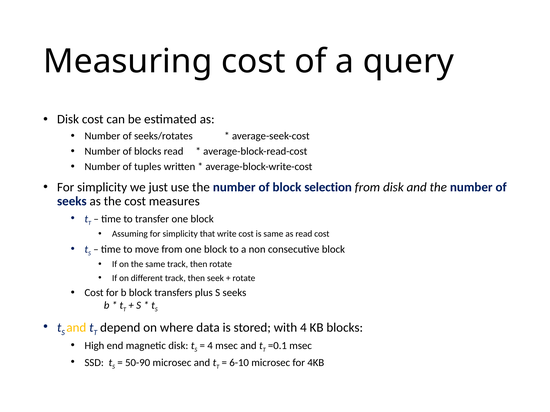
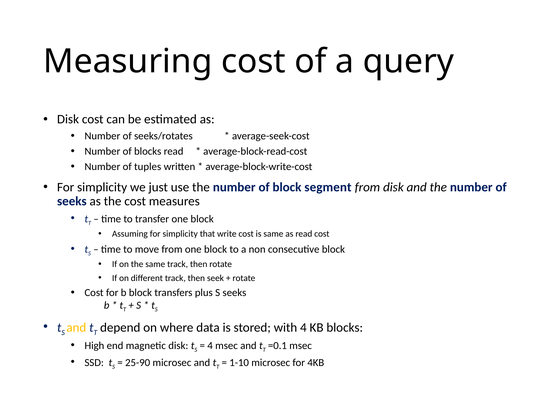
selection: selection -> segment (328, 187)
50-90: 50-90 -> 25-90 (138, 363)
6-10: 6-10 -> 1-10 (239, 363)
